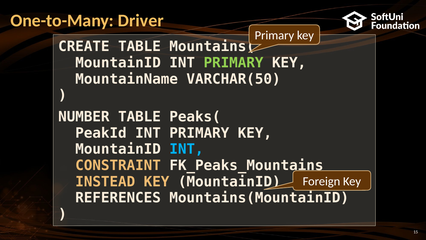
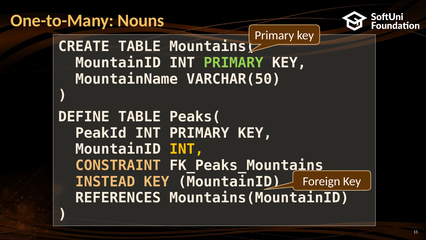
Driver: Driver -> Nouns (141, 21)
NUMBER: NUMBER -> DEFINE (84, 117)
INT colour: light blue -> yellow (186, 149)
